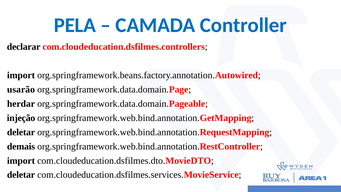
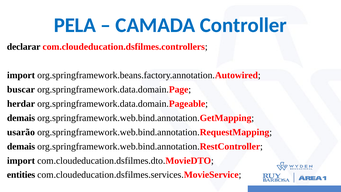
usarão: usarão -> buscar (21, 89)
injeção: injeção -> demais (21, 118)
deletar: deletar -> usarão (21, 132)
deletar: deletar -> entities (21, 175)
